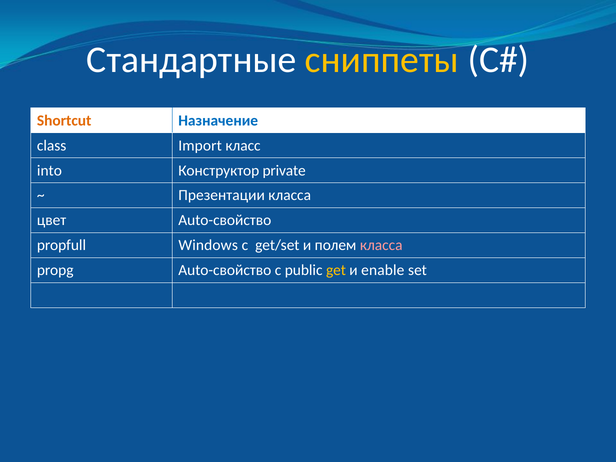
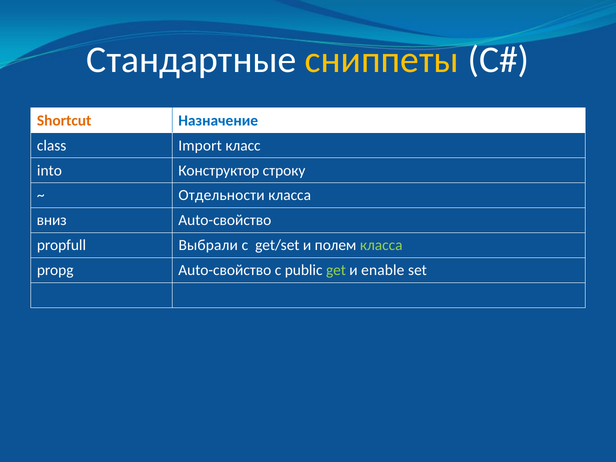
private: private -> строку (284, 170)
Презентации: Презентации -> Отдельности (222, 195)
цвет: цвет -> вниз (52, 220)
Windows: Windows -> Выбрали (208, 245)
класса colour: pink -> light green (381, 245)
get colour: yellow -> light green (336, 270)
